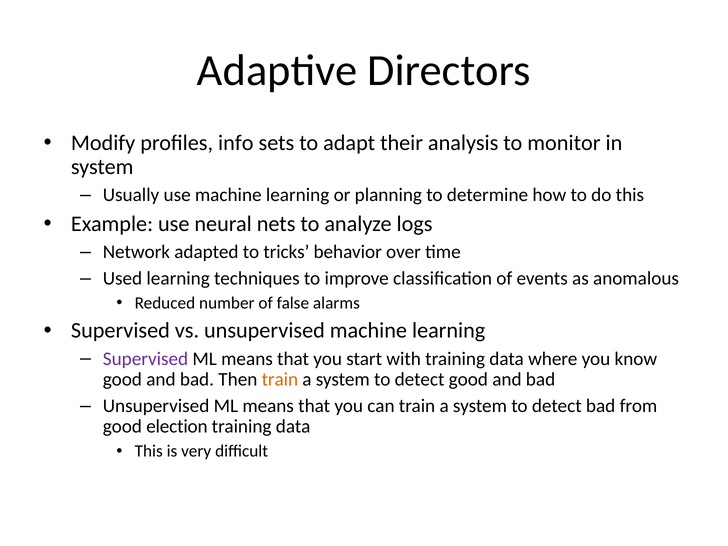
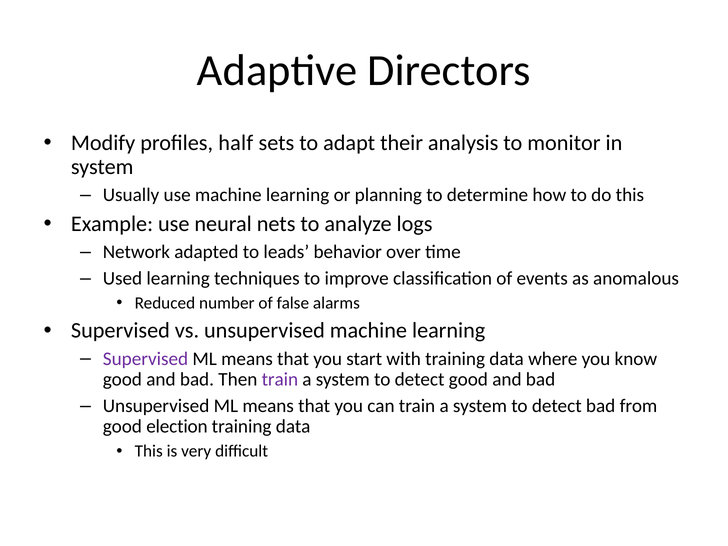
info: info -> half (236, 143)
tricks: tricks -> leads (286, 252)
train colour: orange -> purple (280, 379)
